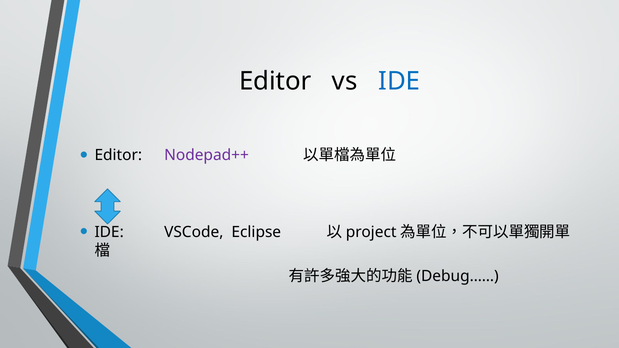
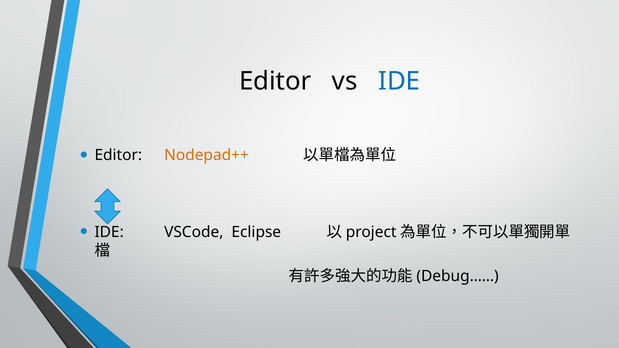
Nodepad++ colour: purple -> orange (207, 155)
